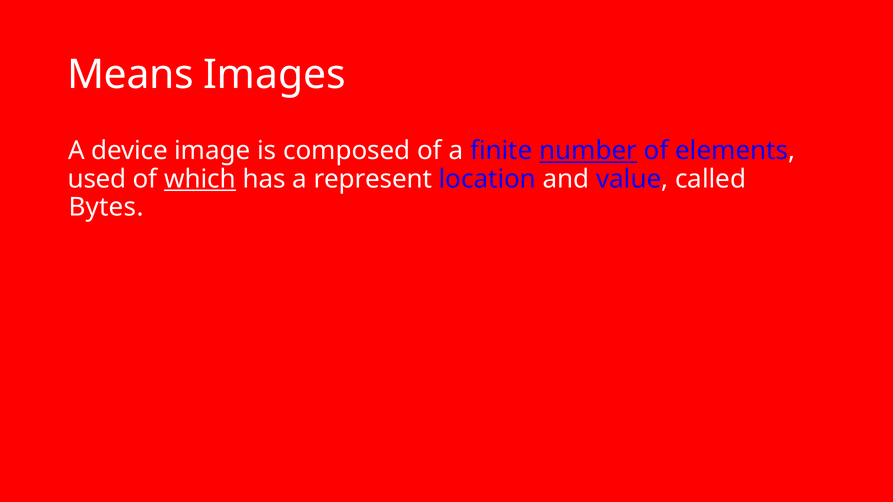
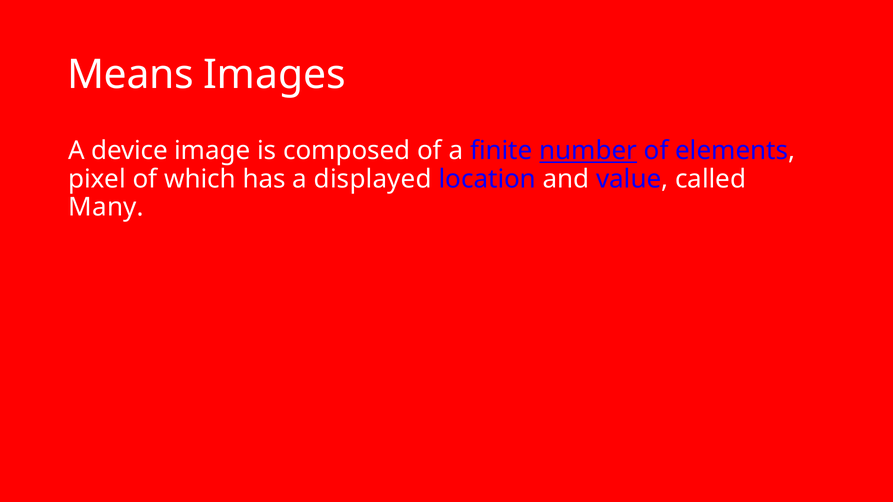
used: used -> pixel (97, 179)
which underline: present -> none (200, 179)
represent: represent -> displayed (373, 179)
Bytes: Bytes -> Many (106, 207)
